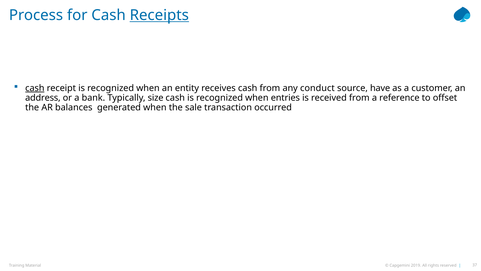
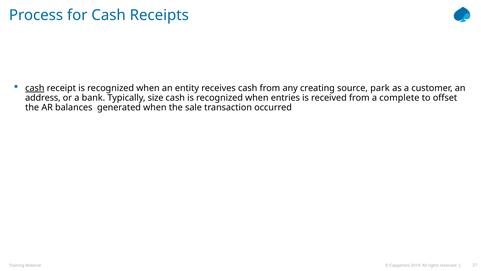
Receipts underline: present -> none (159, 15)
conduct: conduct -> creating (317, 88)
have: have -> park (380, 88)
reference: reference -> complete (399, 98)
